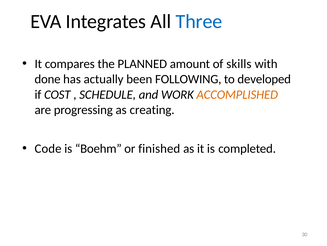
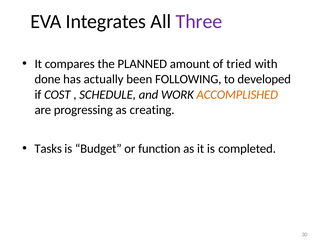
Three colour: blue -> purple (199, 21)
skills: skills -> tried (239, 64)
Code: Code -> Tasks (48, 148)
Boehm: Boehm -> Budget (98, 148)
finished: finished -> function (159, 148)
